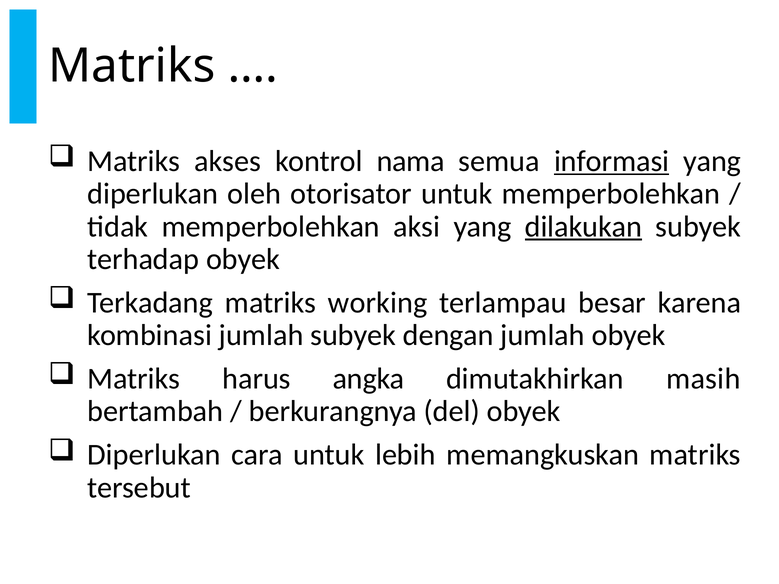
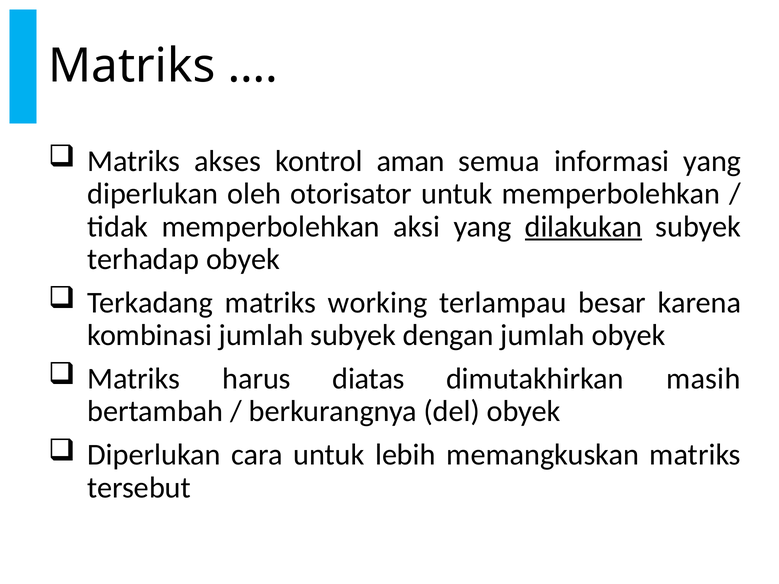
nama: nama -> aman (411, 161)
informasi underline: present -> none (612, 161)
angka: angka -> diatas (369, 379)
